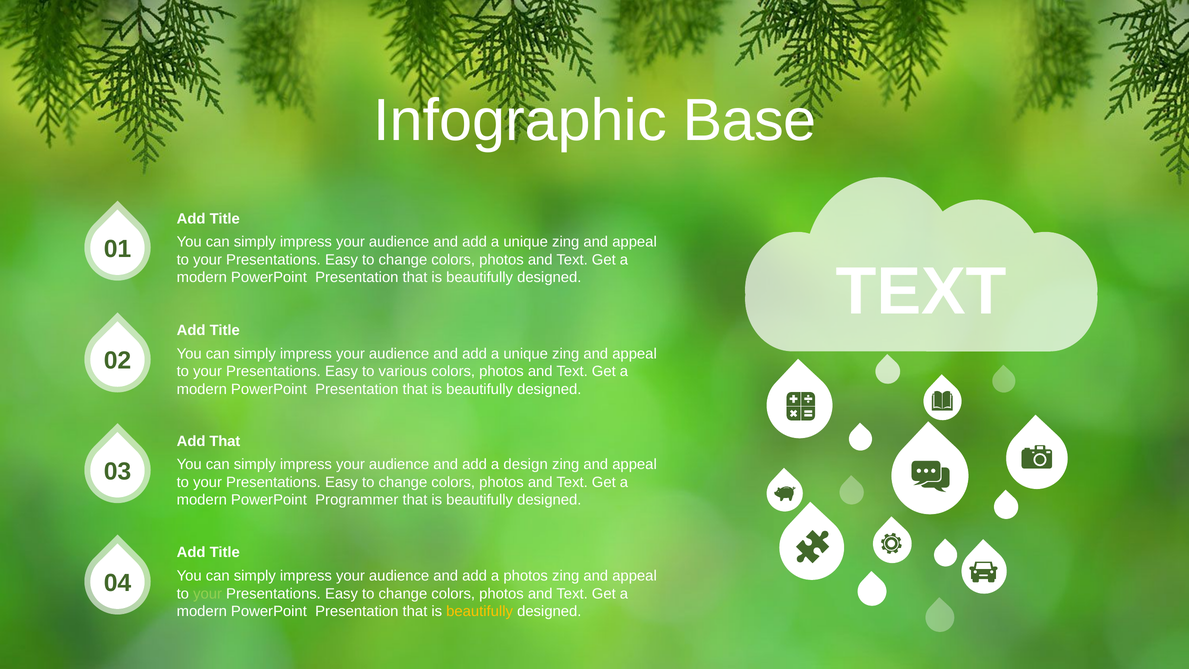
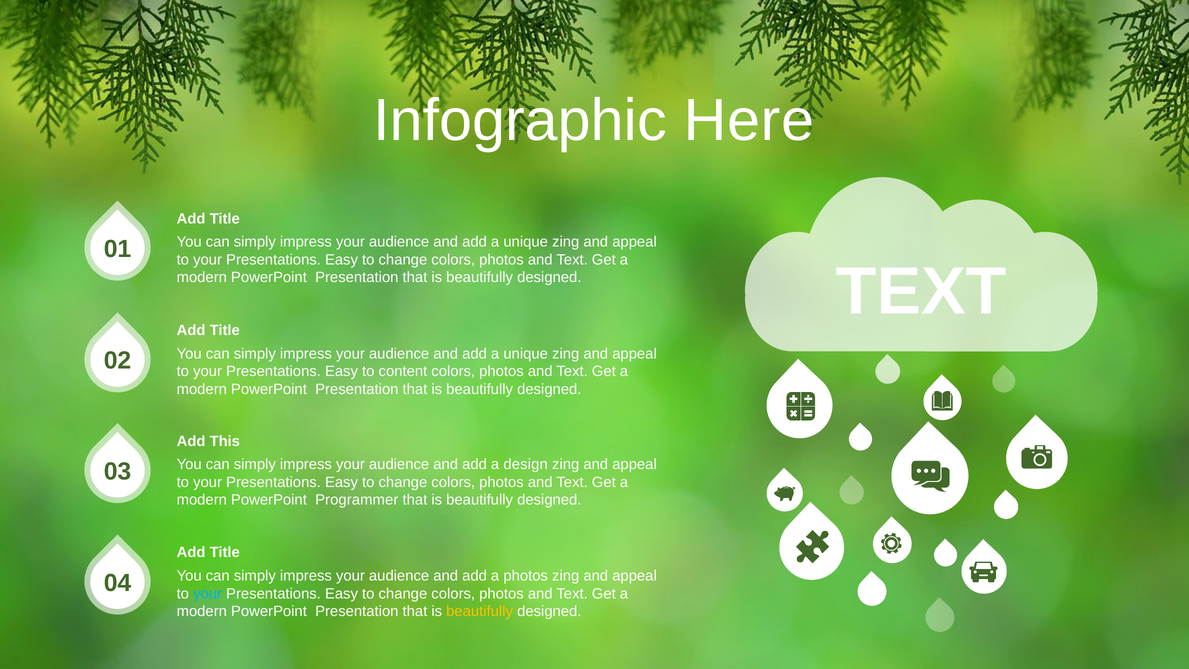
Base: Base -> Here (749, 120)
various: various -> content (403, 371)
Add That: That -> This (225, 441)
your colour: light green -> light blue (208, 593)
